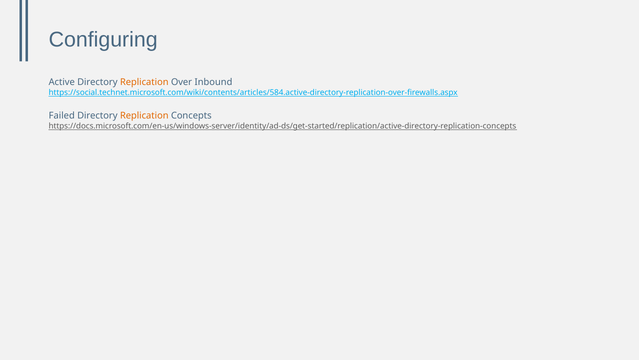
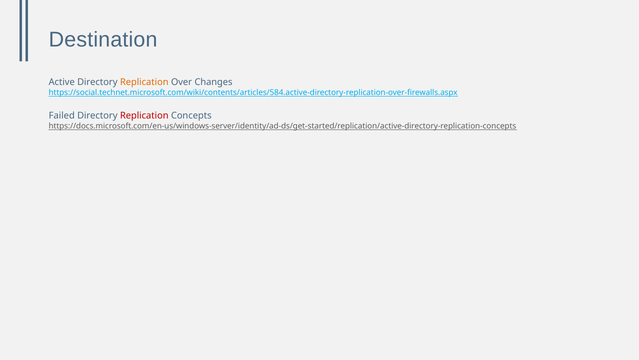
Configuring: Configuring -> Destination (103, 39)
Inbound: Inbound -> Changes (214, 82)
Replication colour: orange -> red (144, 116)
